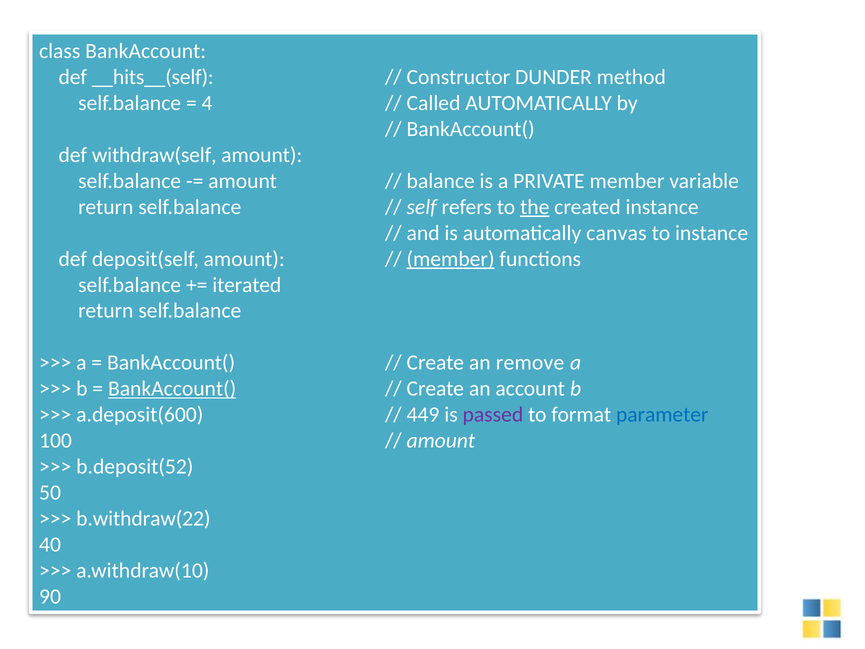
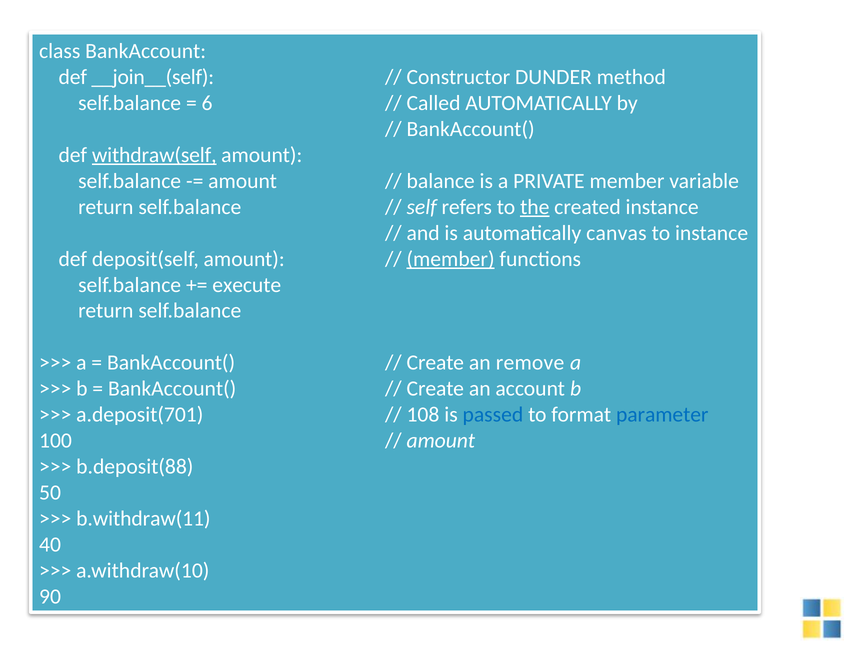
__hits__(self: __hits__(self -> __join__(self (153, 77)
4: 4 -> 6 (207, 103)
withdraw(self underline: none -> present (154, 155)
iterated: iterated -> execute (247, 285)
BankAccount( underline: present -> none (172, 389)
a.deposit(600: a.deposit(600 -> a.deposit(701 (140, 415)
449: 449 -> 108 (423, 415)
passed colour: purple -> blue (493, 415)
b.deposit(52: b.deposit(52 -> b.deposit(88 (135, 466)
b.withdraw(22: b.withdraw(22 -> b.withdraw(11 (143, 518)
